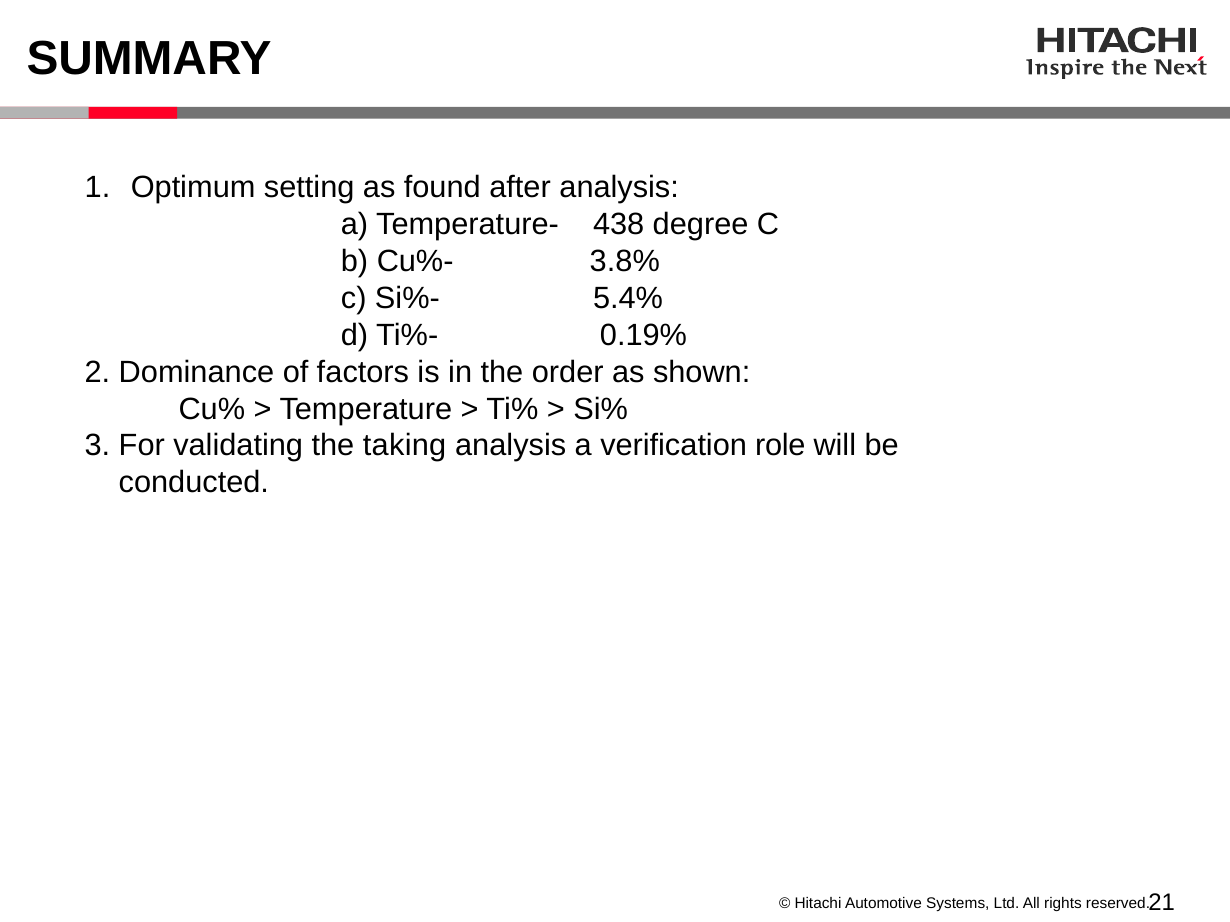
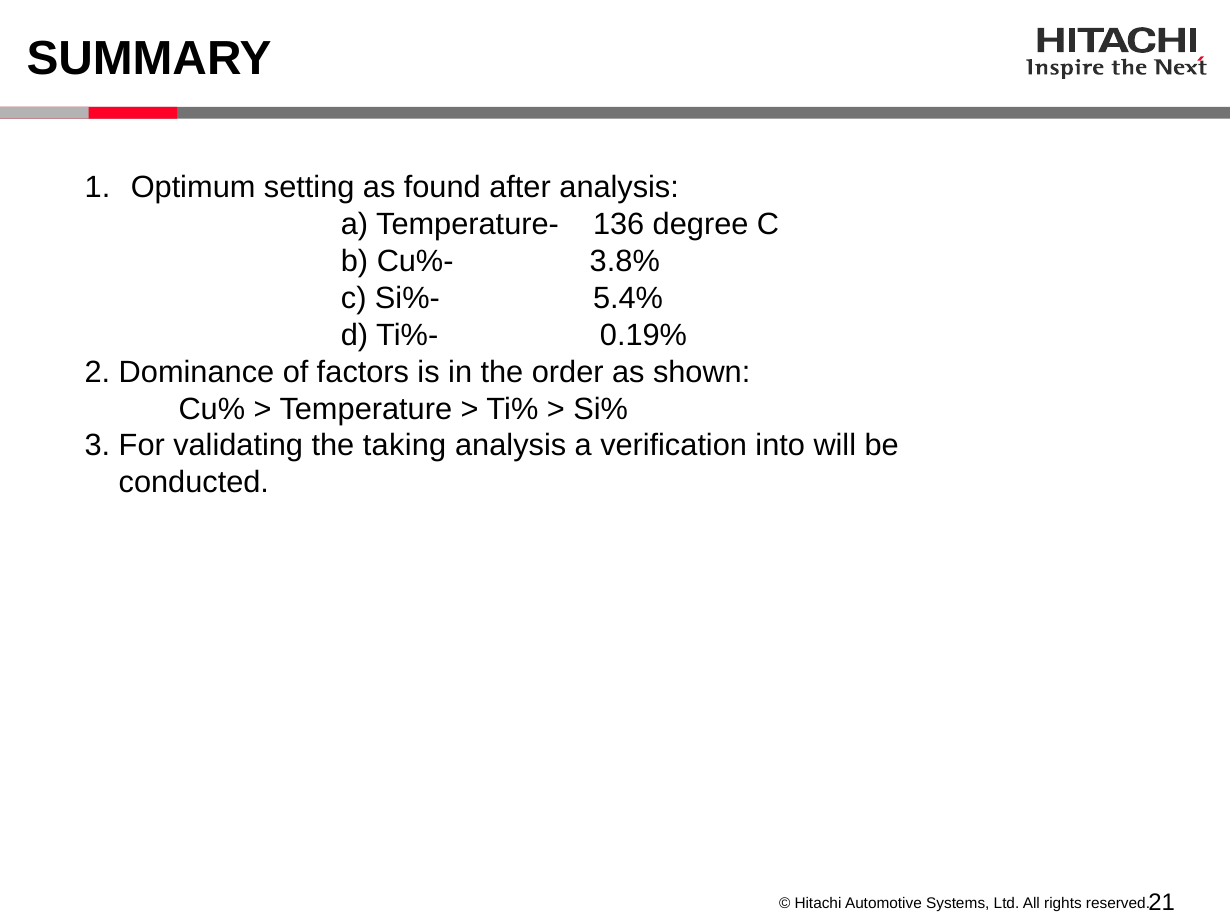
438: 438 -> 136 (619, 225)
role: role -> into (780, 446)
